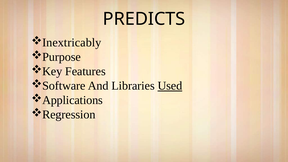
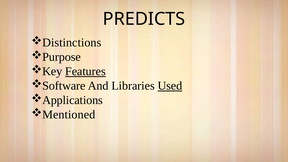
Inextricably: Inextricably -> Distinctions (72, 43)
Features underline: none -> present (85, 71)
Regression: Regression -> Mentioned (69, 115)
